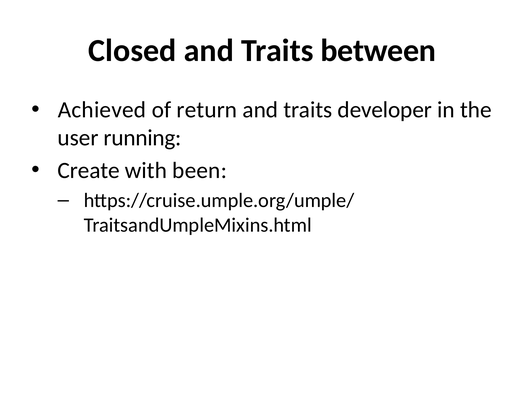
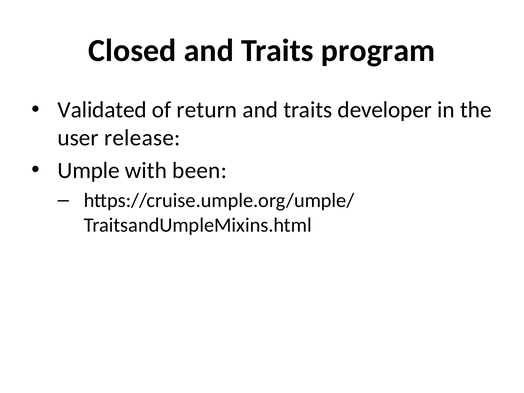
between: between -> program (378, 51)
Achieved: Achieved -> Validated (102, 110)
running: running -> release (142, 138)
Create: Create -> Umple (89, 170)
